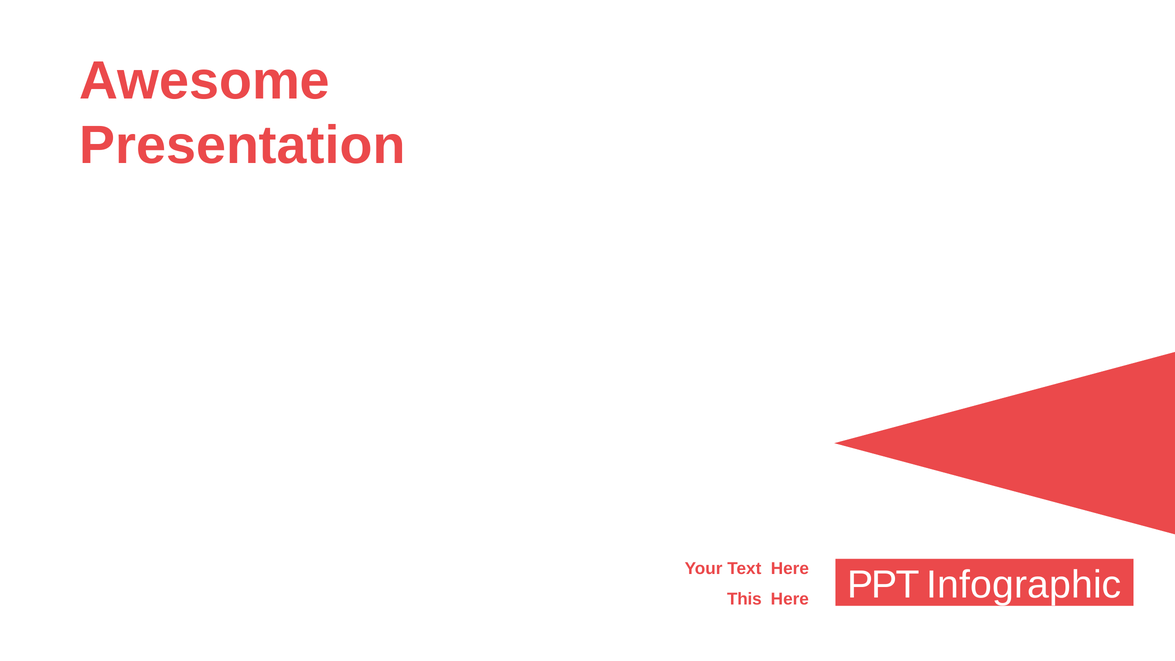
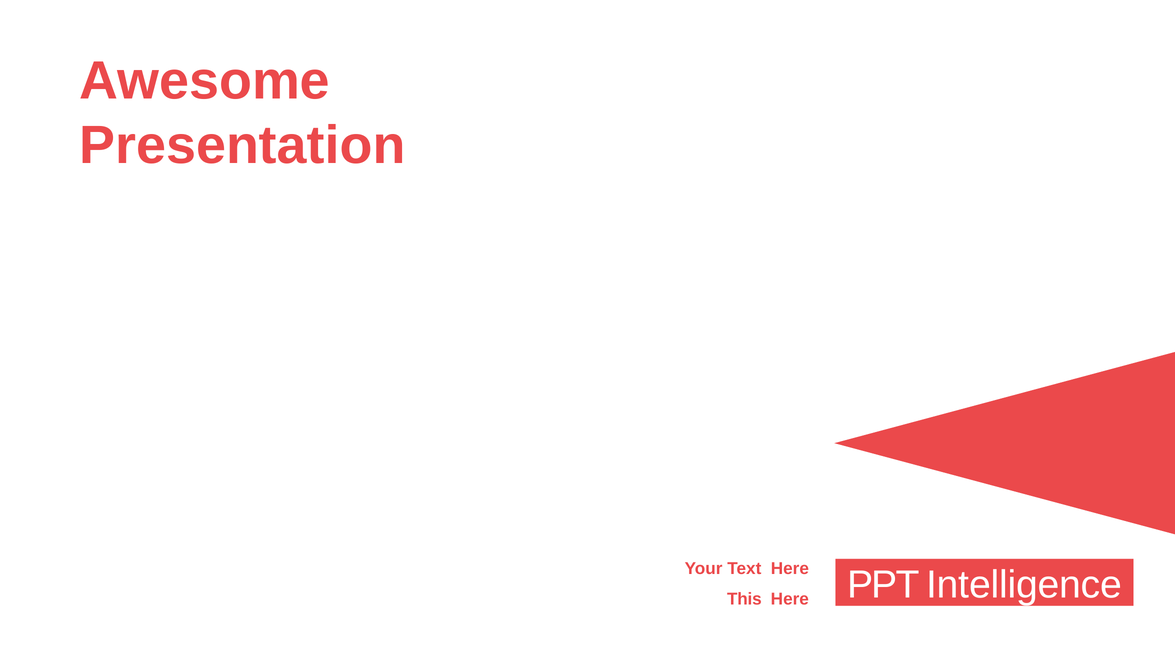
Infographic: Infographic -> Intelligence (1024, 585)
